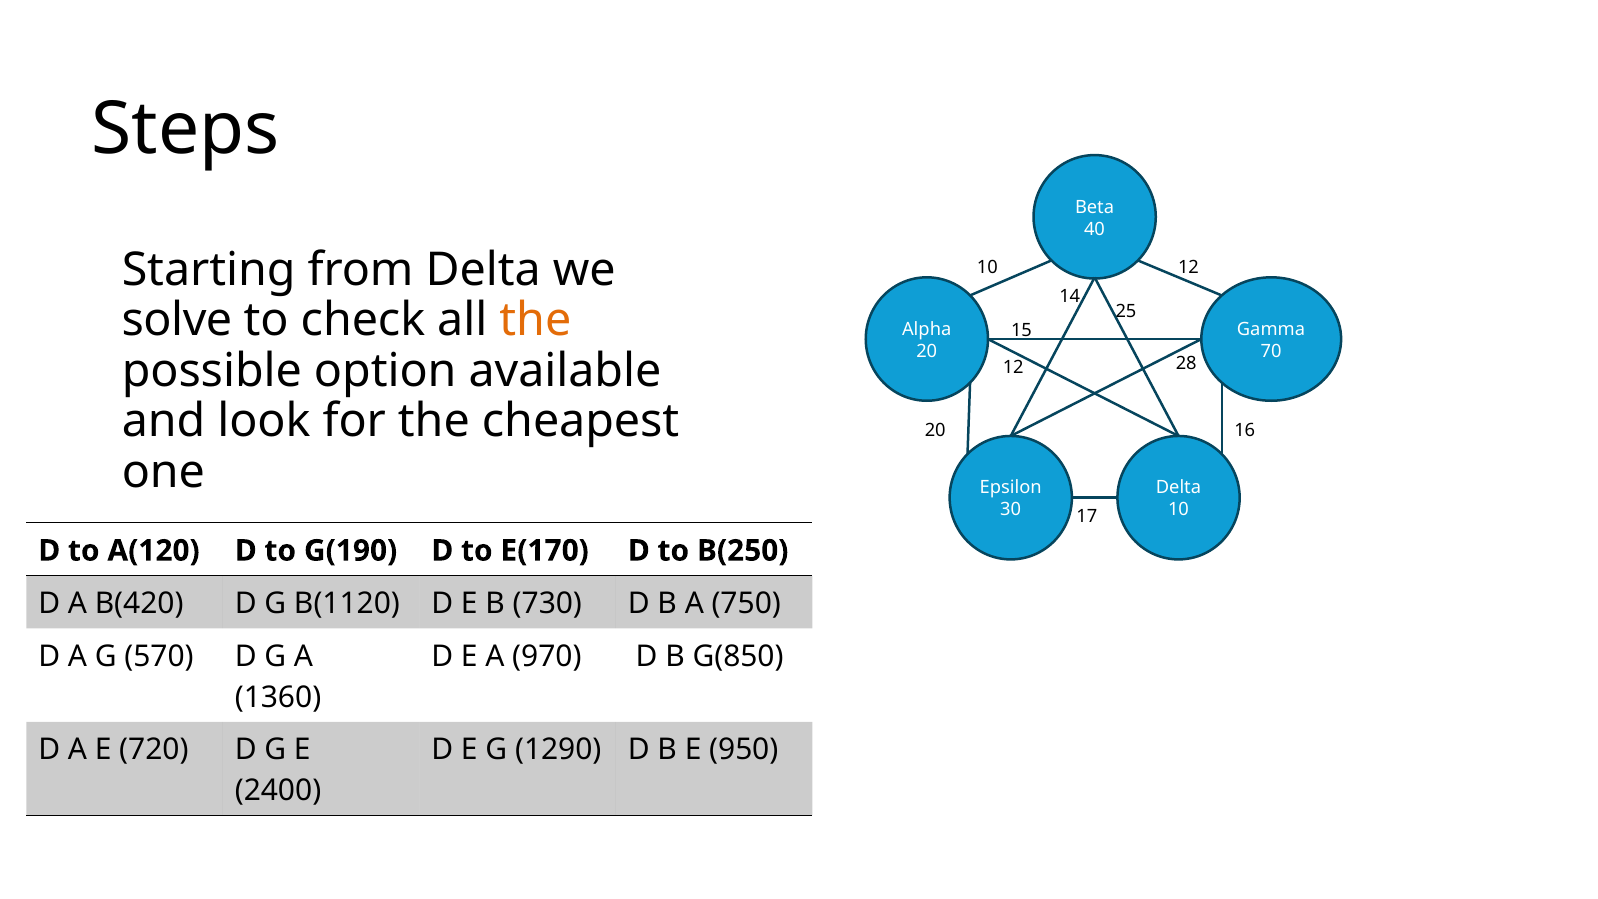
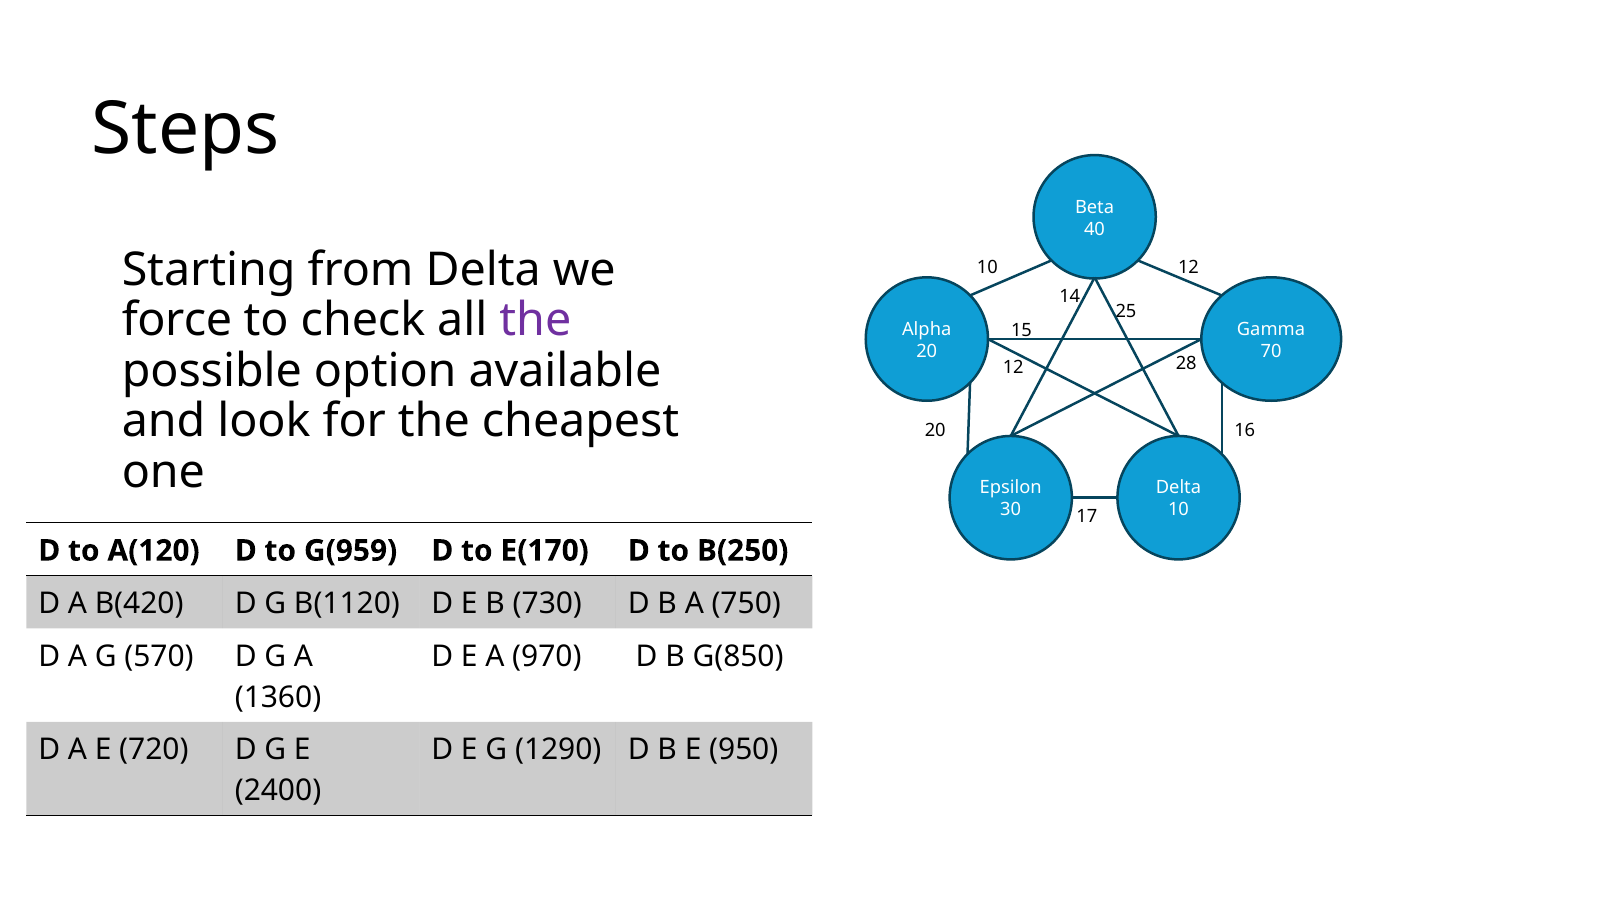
solve: solve -> force (177, 321)
the colour: orange -> purple (535, 321)
G(190: G(190 -> G(959 (351, 551)
